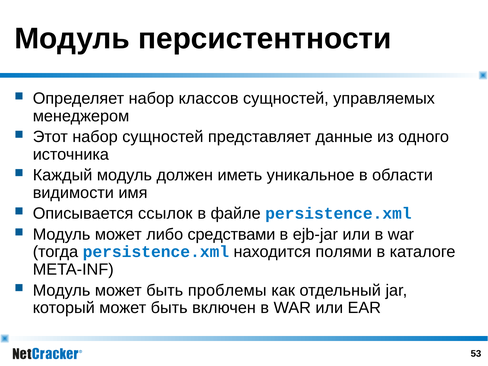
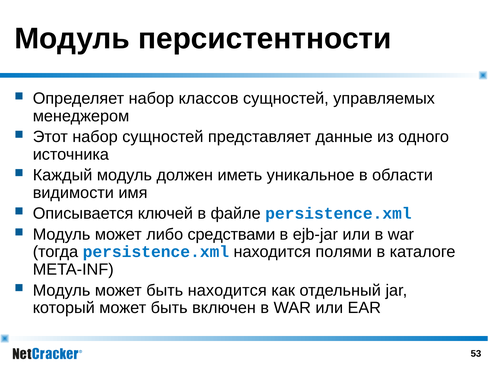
ссылок: ссылок -> ключей (165, 214)
быть проблемы: проблемы -> находится (227, 290)
